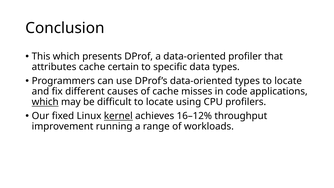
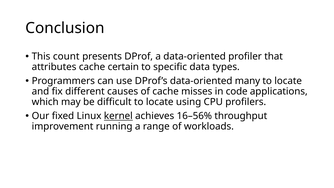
This which: which -> count (66, 56)
data-oriented types: types -> many (247, 81)
which underline: present -> none (45, 102)
16–12%: 16–12% -> 16–56% (194, 116)
